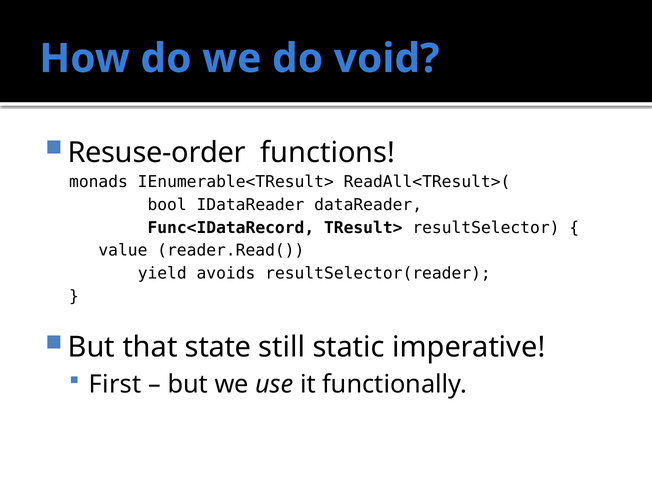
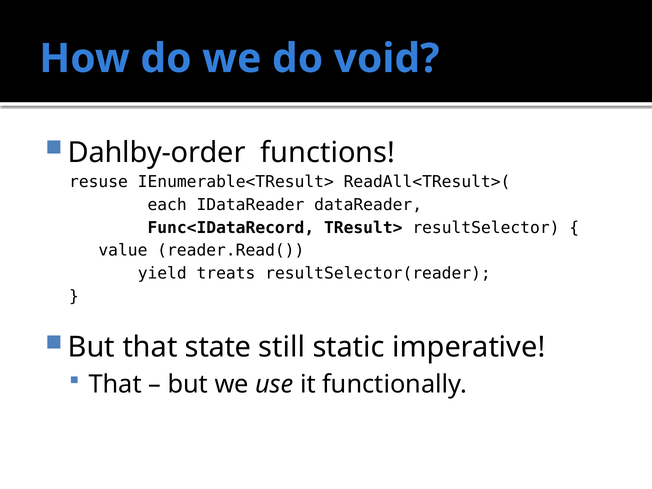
Resuse-order: Resuse-order -> Dahlby-order (157, 153)
monads: monads -> resuse (99, 182)
bool: bool -> each (167, 205)
avoids: avoids -> treats (226, 273)
First: First -> That (115, 384)
